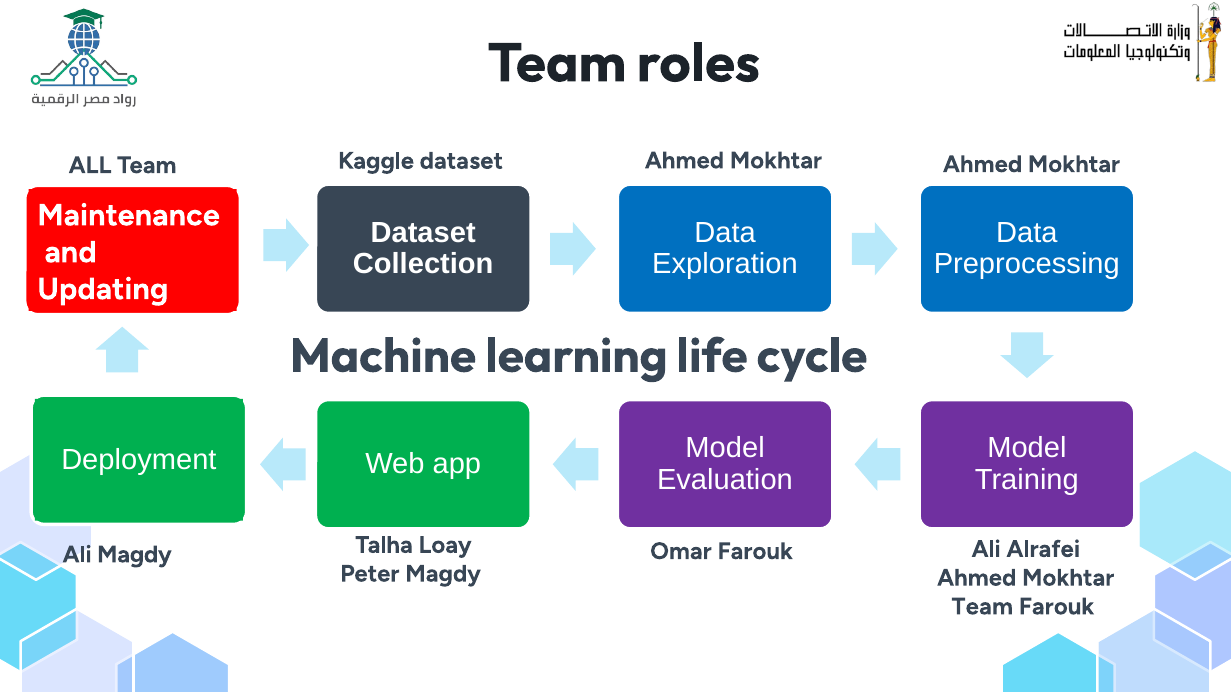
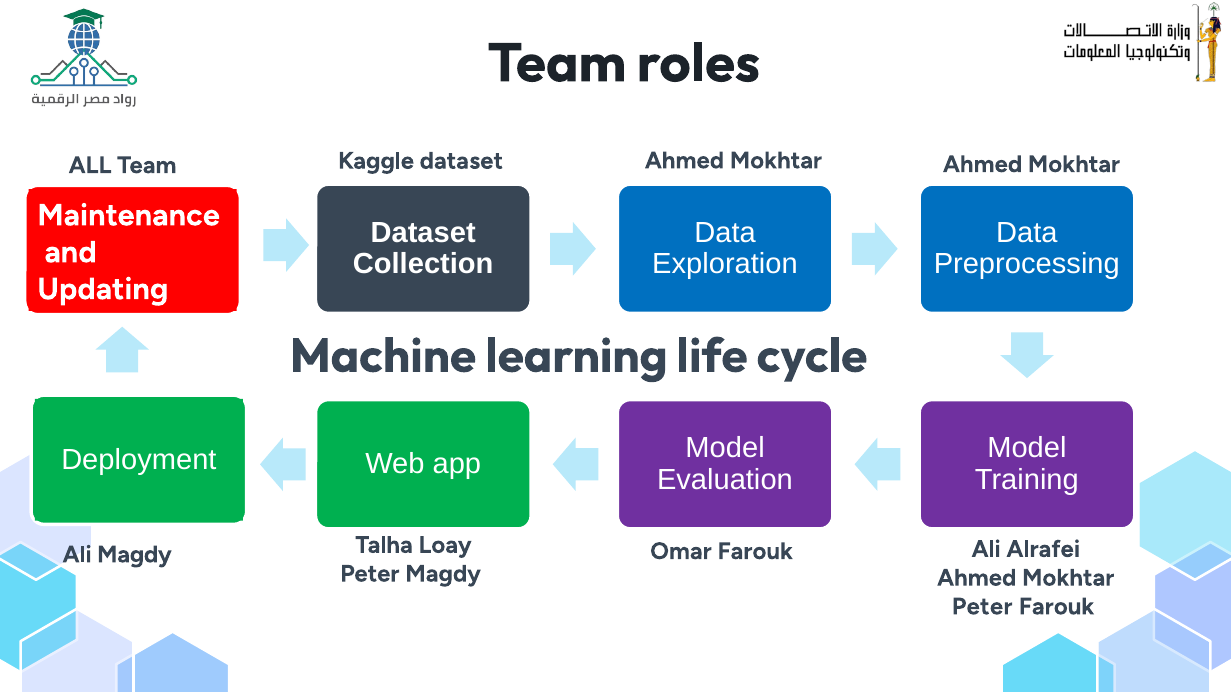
Team: Team -> Peter (982, 607)
